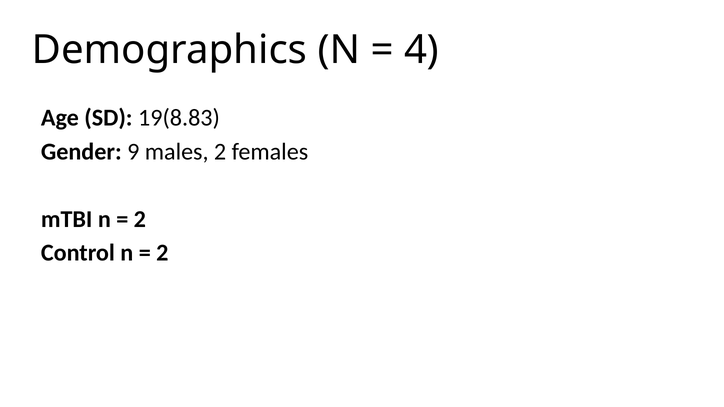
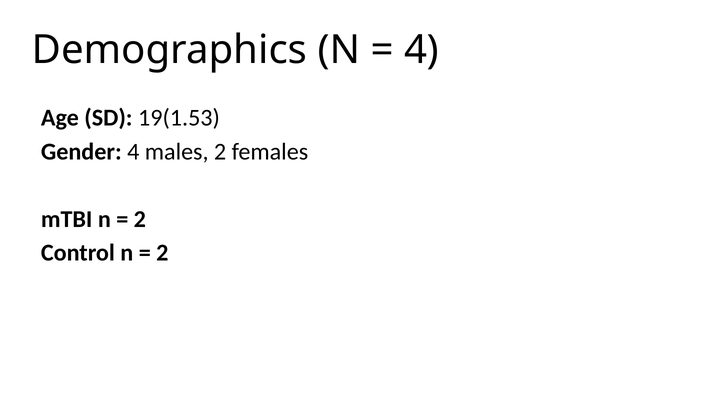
19(8.83: 19(8.83 -> 19(1.53 (179, 118)
Gender 9: 9 -> 4 (133, 152)
